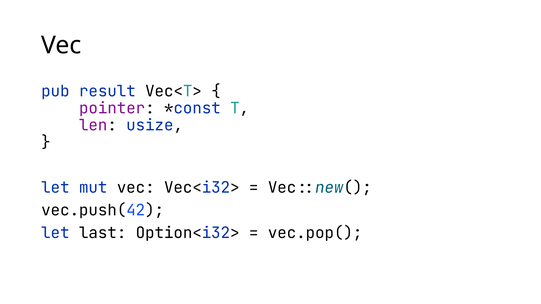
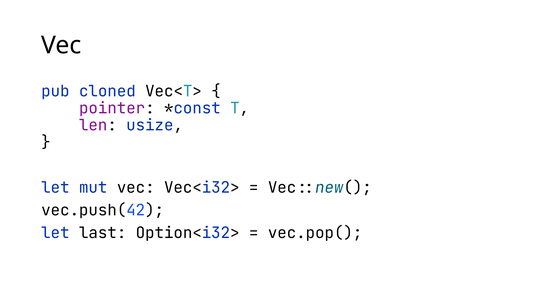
result: result -> cloned (107, 91)
